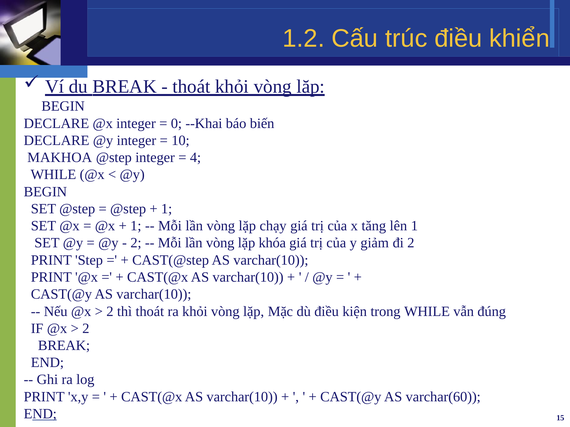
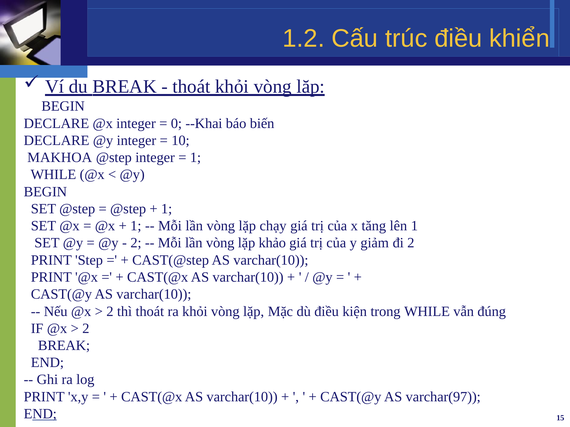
4: 4 -> 1 (195, 158)
khóa: khóa -> khảo (272, 243)
varchar(60: varchar(60 -> varchar(97 (443, 397)
